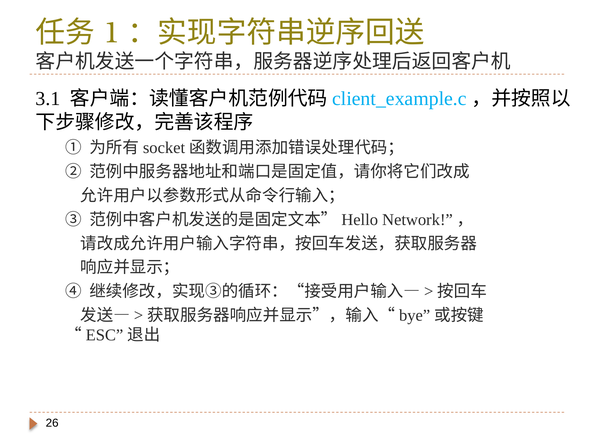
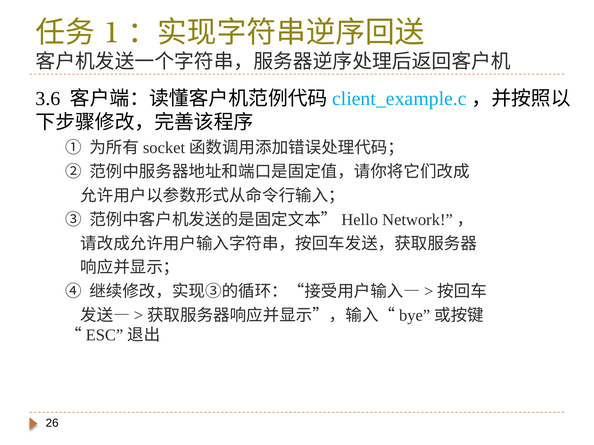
3.1: 3.1 -> 3.6 (48, 99)
